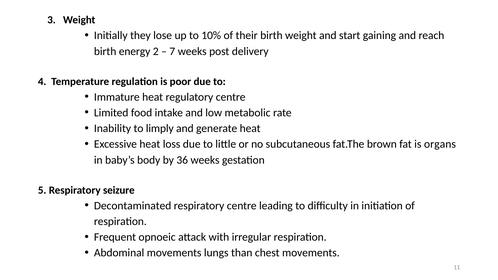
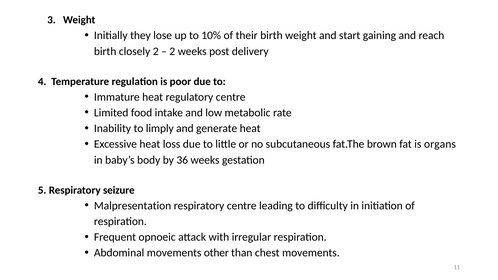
energy: energy -> closely (135, 51)
7: 7 -> 2 (172, 51)
Decontaminated: Decontaminated -> Malpresentation (133, 206)
lungs: lungs -> other (216, 253)
